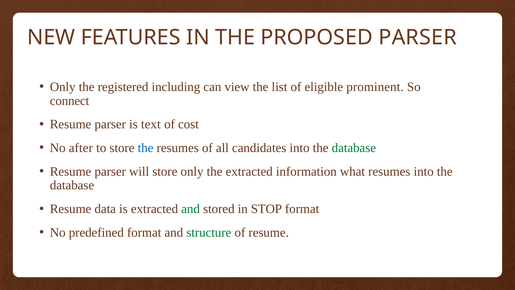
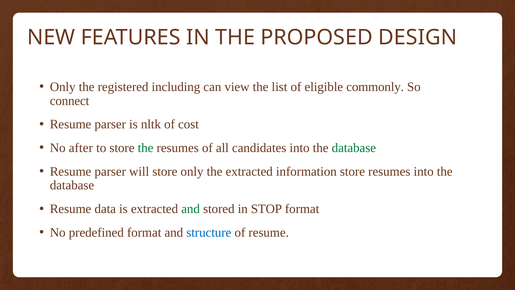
PROPOSED PARSER: PARSER -> DESIGN (418, 37)
prominent: prominent -> commonly (375, 87)
text: text -> nltk (151, 124)
the colour: blue -> green (146, 148)
information what: what -> store (352, 171)
structure colour: green -> blue (209, 232)
